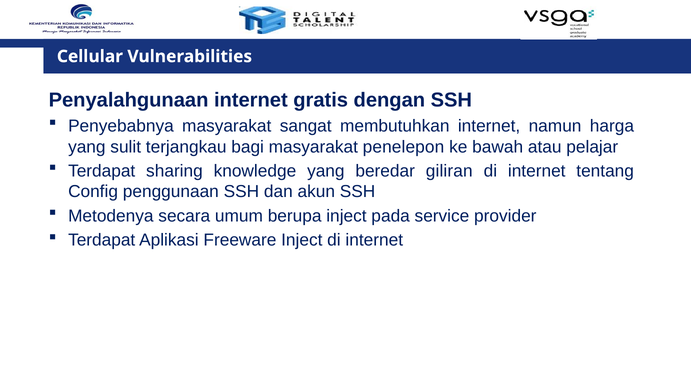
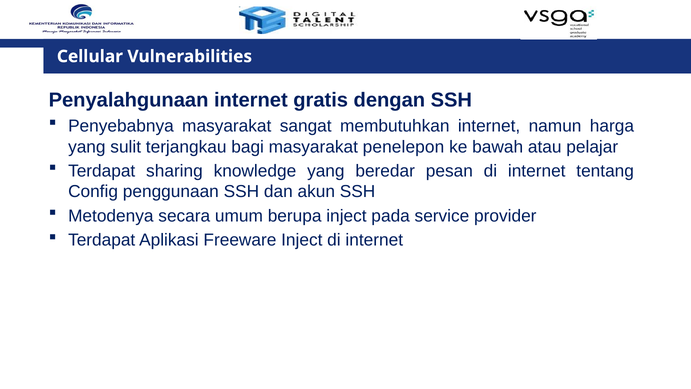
giliran: giliran -> pesan (449, 171)
